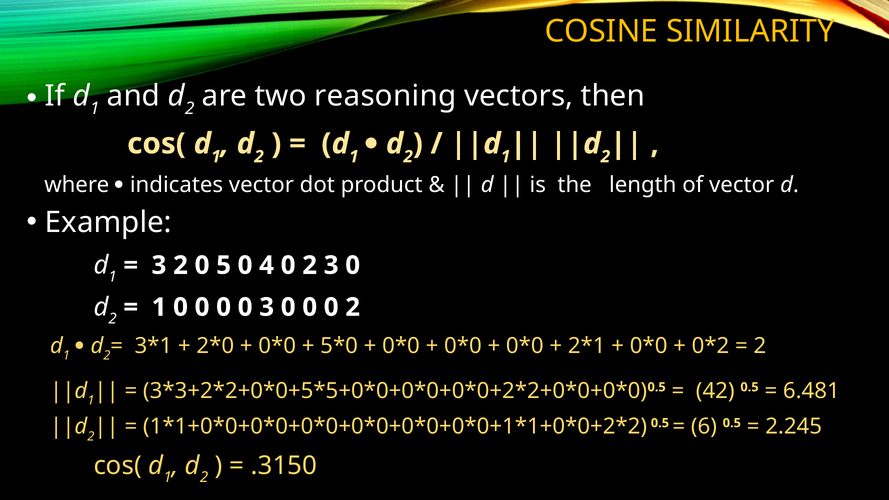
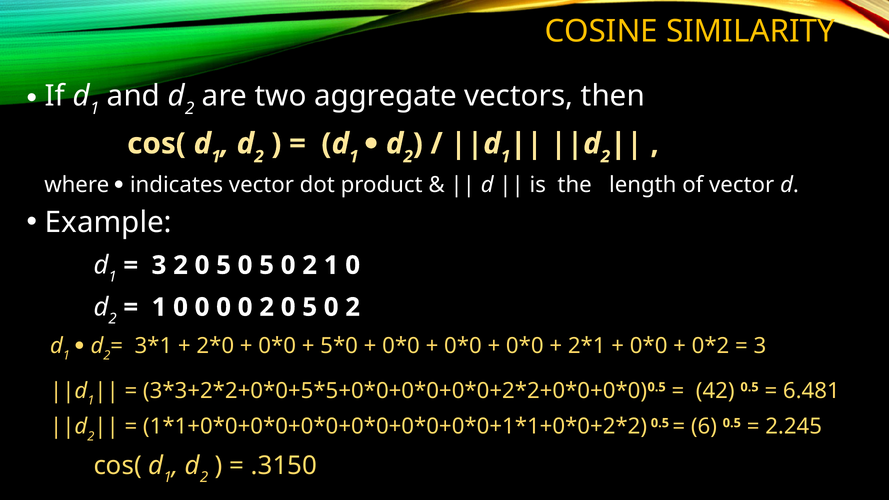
reasoning: reasoning -> aggregate (386, 96)
5 0 4: 4 -> 5 (267, 265)
2 3: 3 -> 1 (331, 265)
0 0 3: 3 -> 2 (267, 307)
0: 0 -> 5 (310, 307)
2: 2 -> 3 (760, 346)
